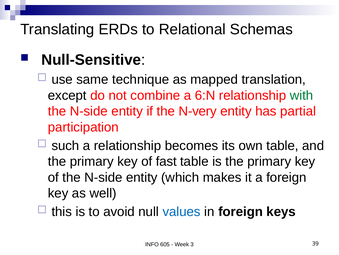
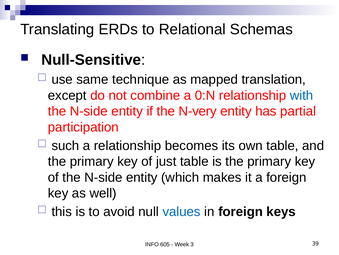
6:N: 6:N -> 0:N (205, 95)
with colour: green -> blue (302, 95)
fast: fast -> just (166, 161)
